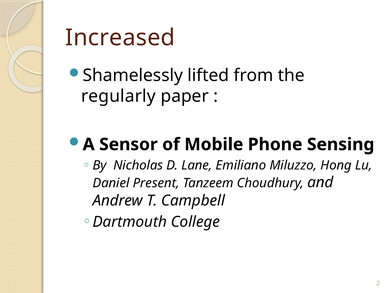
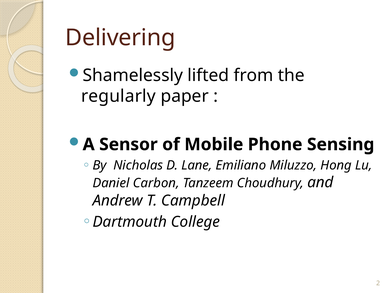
Increased: Increased -> Delivering (120, 38)
Present: Present -> Carbon (156, 183)
